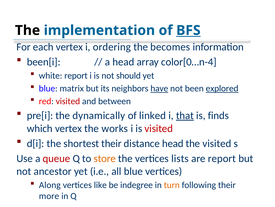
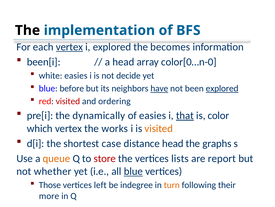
BFS underline: present -> none (188, 30)
vertex underline: none -> present (69, 47)
i ordering: ordering -> explored (112, 47)
color[0…n-4: color[0…n-4 -> color[0…n-0 (189, 62)
white report: report -> easies (76, 75)
should: should -> decide (128, 75)
matrix: matrix -> before (72, 88)
between: between -> ordering (114, 101)
of linked: linked -> easies (153, 115)
finds: finds -> color (218, 115)
visited colour: red -> orange (159, 128)
shortest their: their -> case (111, 143)
the visited: visited -> graphs (217, 143)
queue colour: red -> orange (56, 158)
store colour: orange -> red (105, 158)
ancestor: ancestor -> whether (53, 171)
blue underline: none -> present (133, 171)
Along: Along -> Those (50, 184)
like: like -> left (100, 184)
